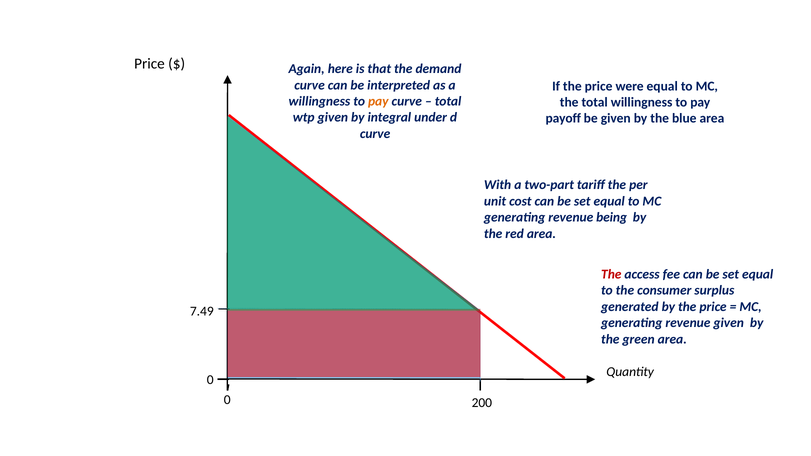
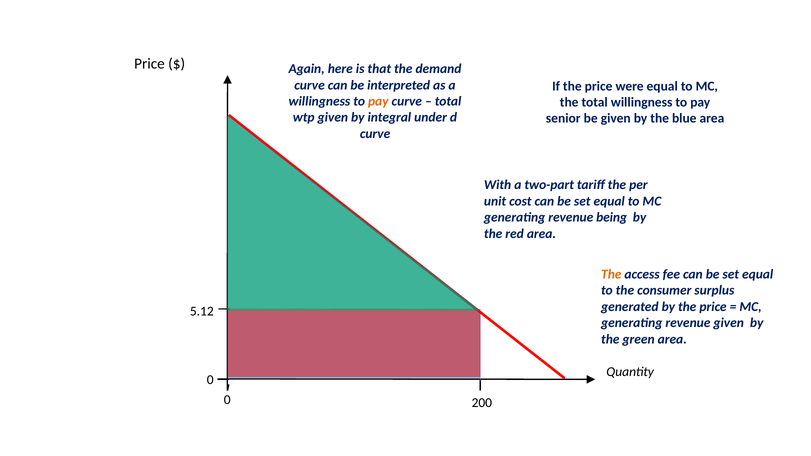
payoff: payoff -> senior (563, 119)
The colour: red -> orange (611, 274)
7.49: 7.49 -> 5.12 (202, 311)
